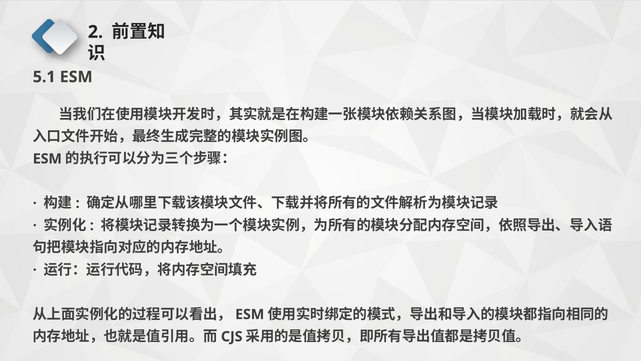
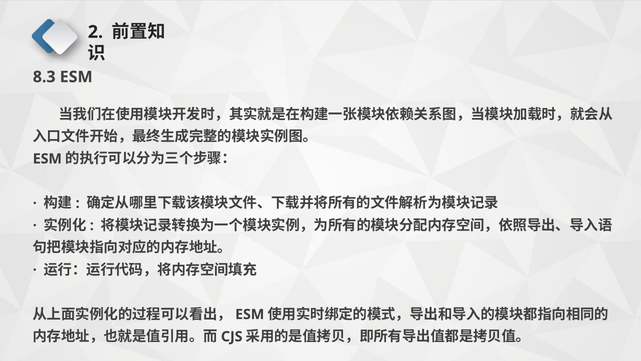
5.1: 5.1 -> 8.3 (44, 77)
